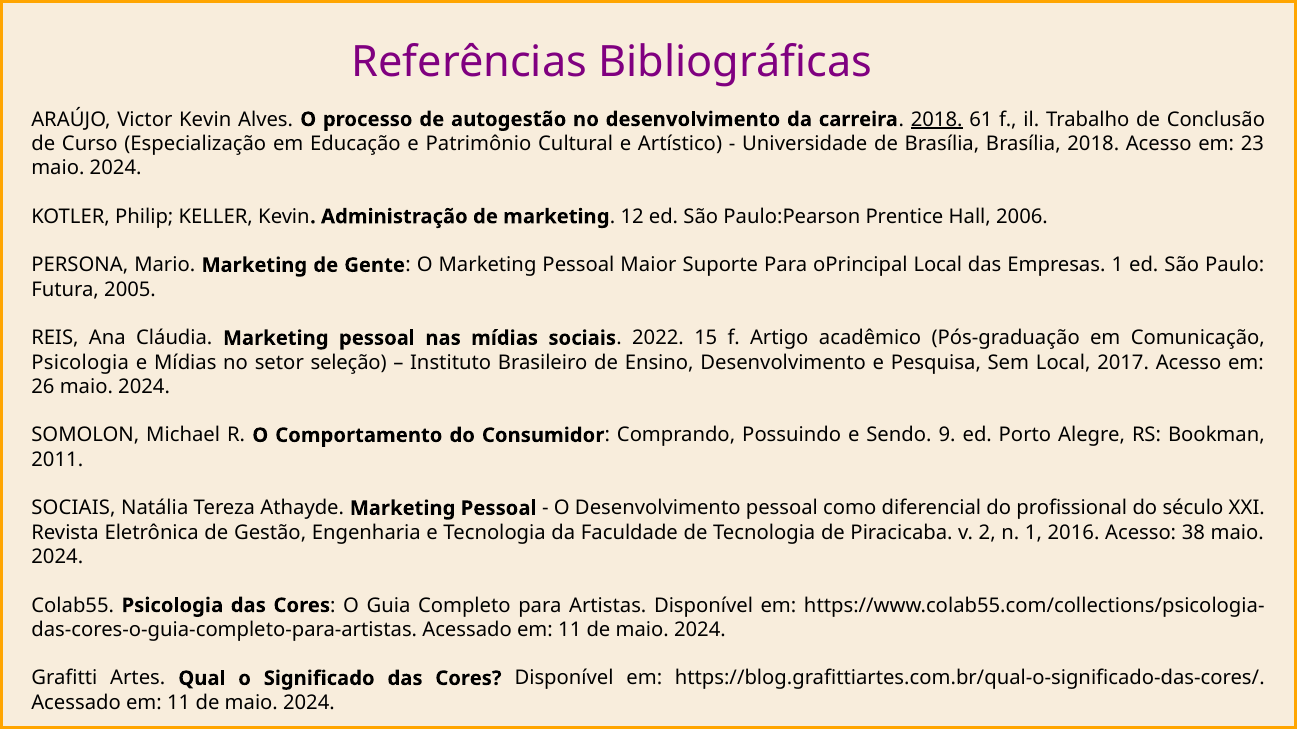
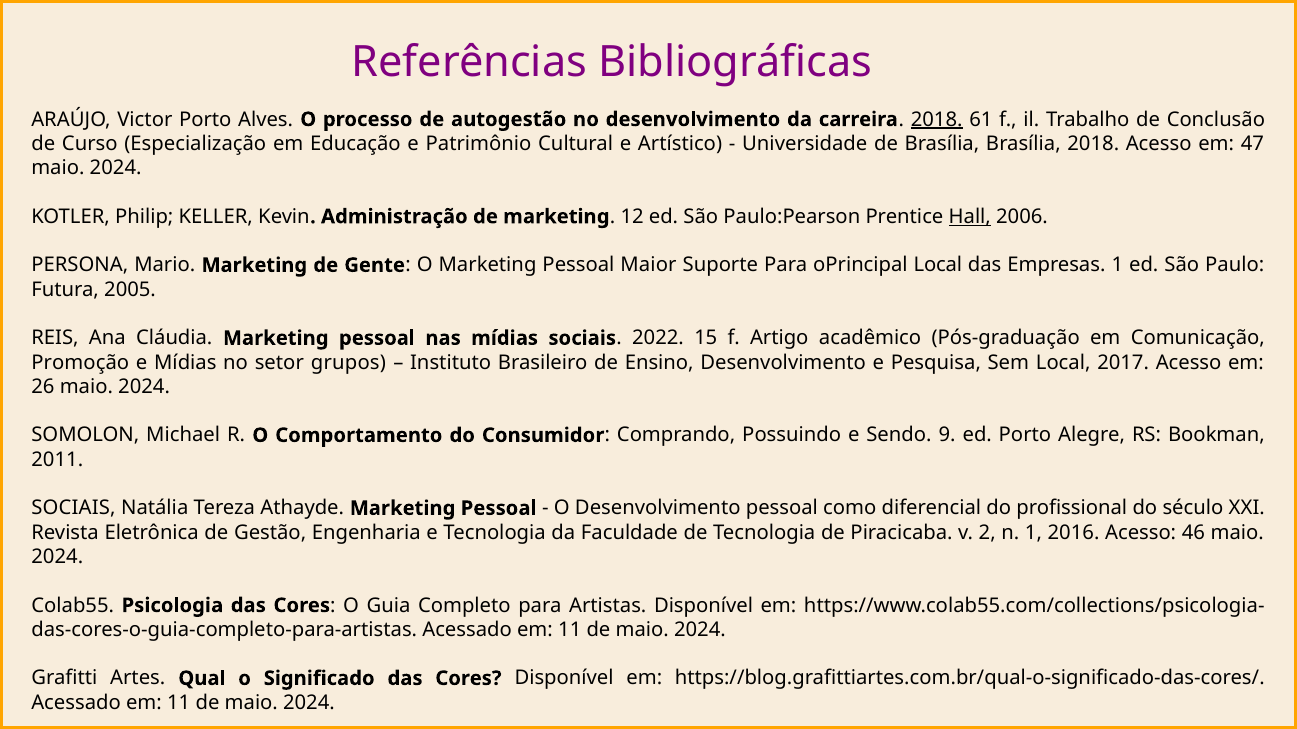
Victor Kevin: Kevin -> Porto (205, 119)
23: 23 -> 47 (1252, 144)
Hall underline: none -> present (970, 217)
Psicologia: Psicologia -> Promoção (80, 363)
seleção: seleção -> grupos (348, 363)
38: 38 -> 46 (1193, 533)
